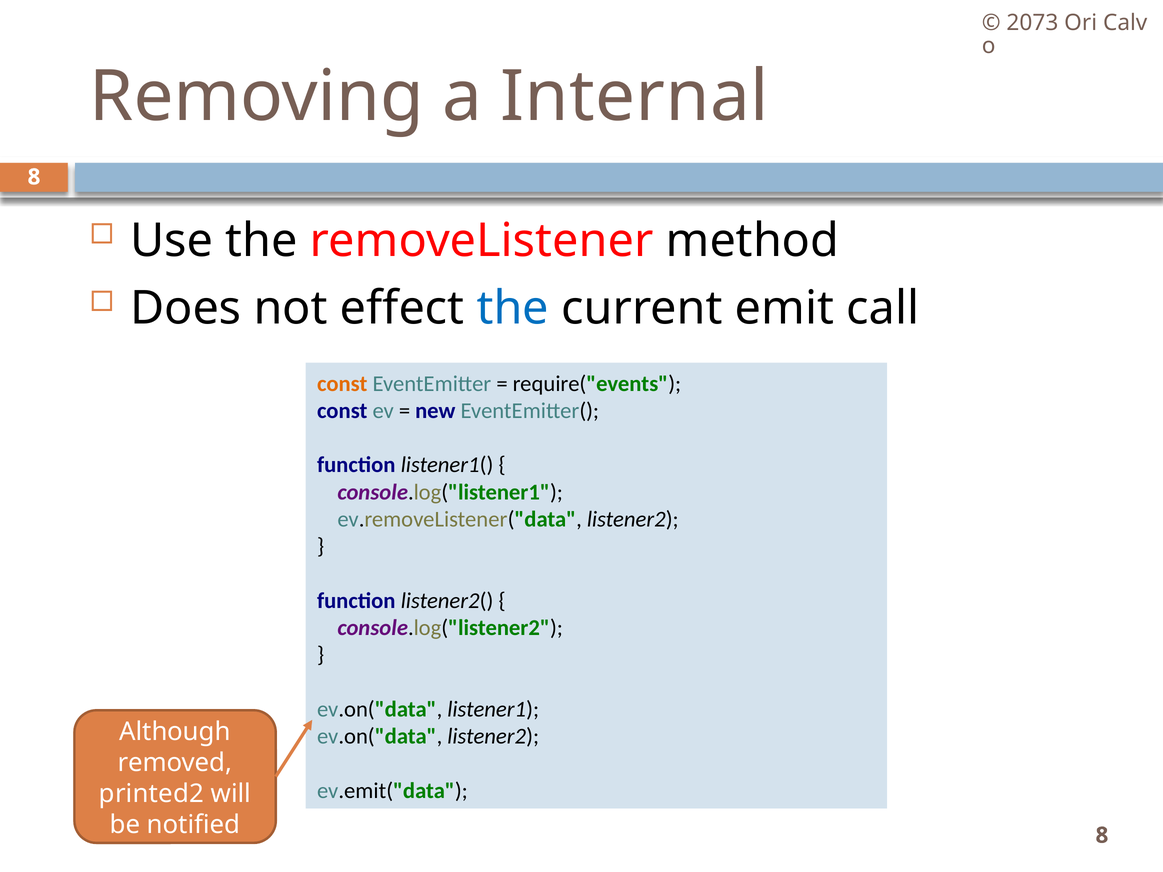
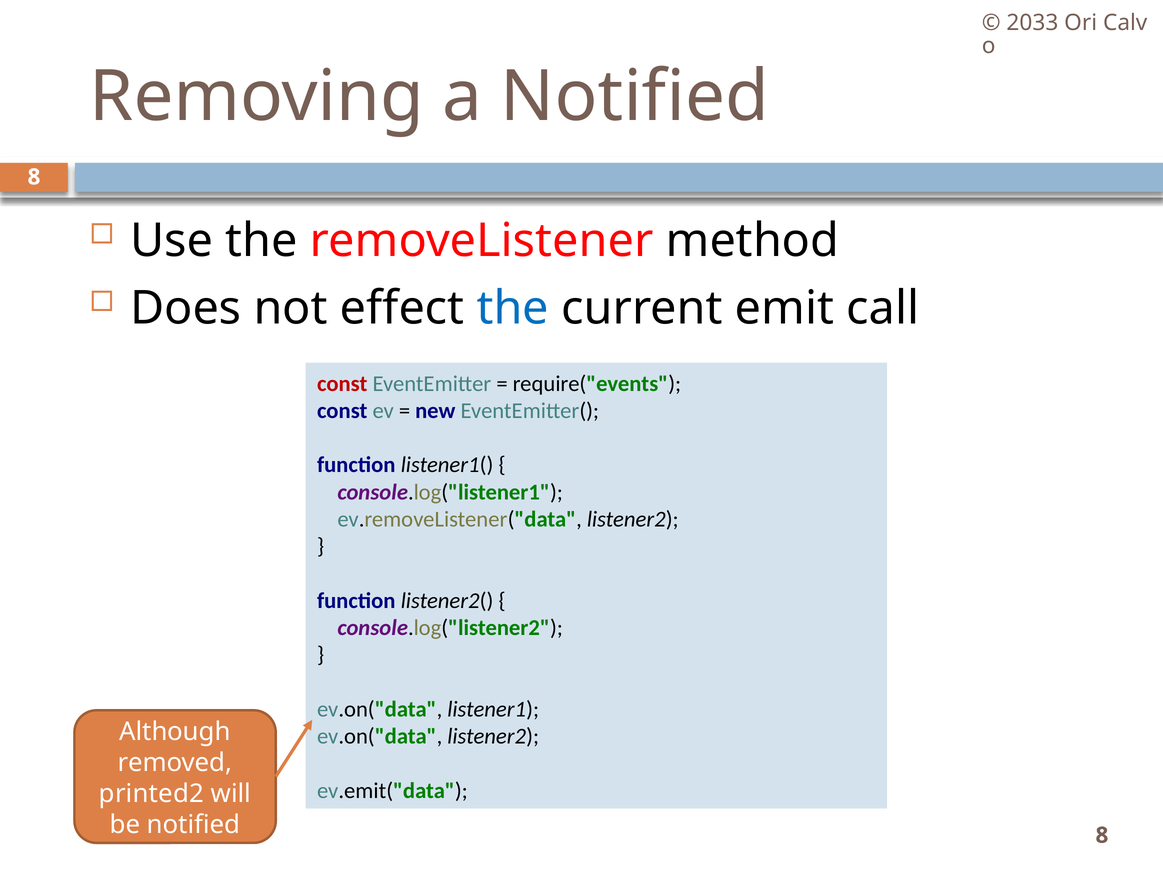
2073: 2073 -> 2033 (1032, 23)
a Internal: Internal -> Notified (635, 97)
const colour: orange -> red (342, 384)
